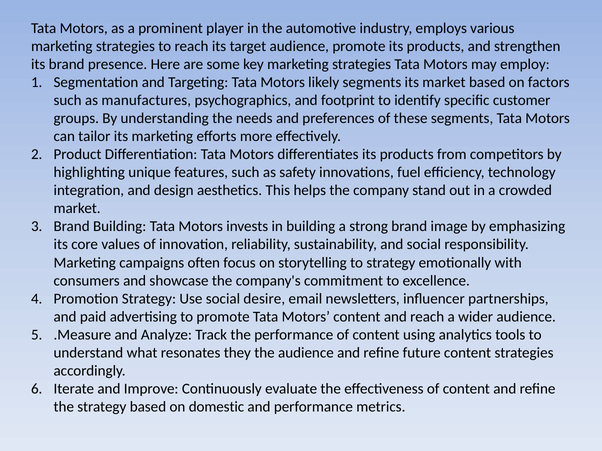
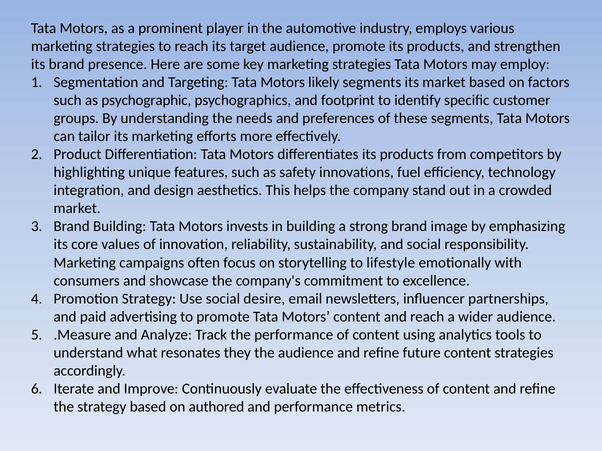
manufactures: manufactures -> psychographic (146, 100)
to strategy: strategy -> lifestyle (391, 263)
domestic: domestic -> authored (216, 407)
